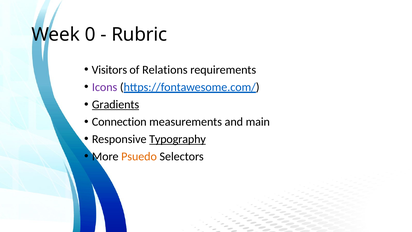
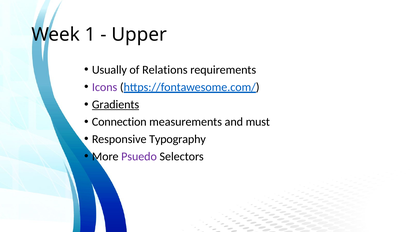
0: 0 -> 1 (90, 35)
Rubric: Rubric -> Upper (139, 35)
Visitors: Visitors -> Usually (109, 70)
main: main -> must (258, 122)
Typography underline: present -> none (178, 139)
Psuedo colour: orange -> purple (139, 156)
